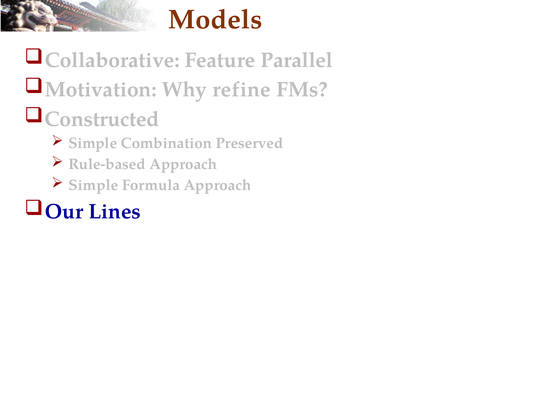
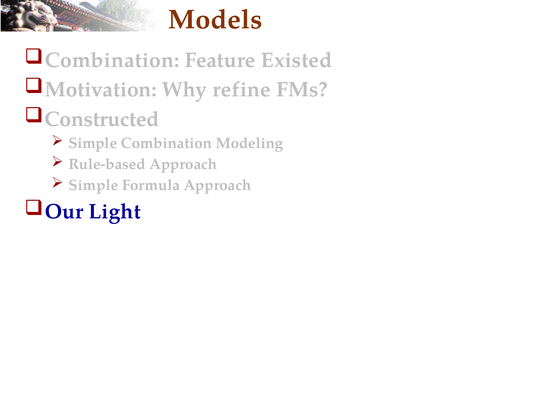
Collaborative: Collaborative -> Combination (112, 60)
Parallel: Parallel -> Existed (297, 60)
Preserved: Preserved -> Modeling (249, 143)
Lines: Lines -> Light (115, 212)
